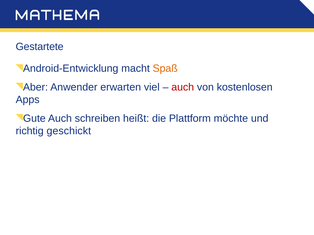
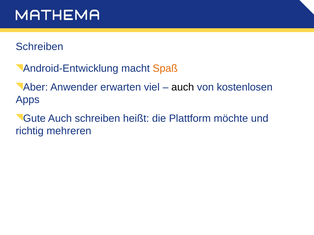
Gestartete: Gestartete -> Schreiben (40, 47)
auch colour: red -> black (183, 87)
geschickt: geschickt -> mehreren (69, 131)
